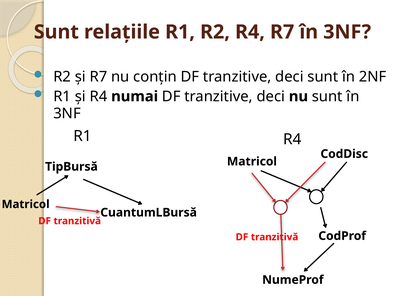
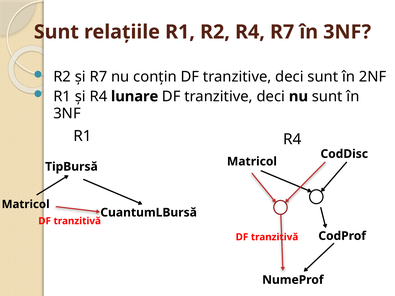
numai: numai -> lunare (135, 97)
